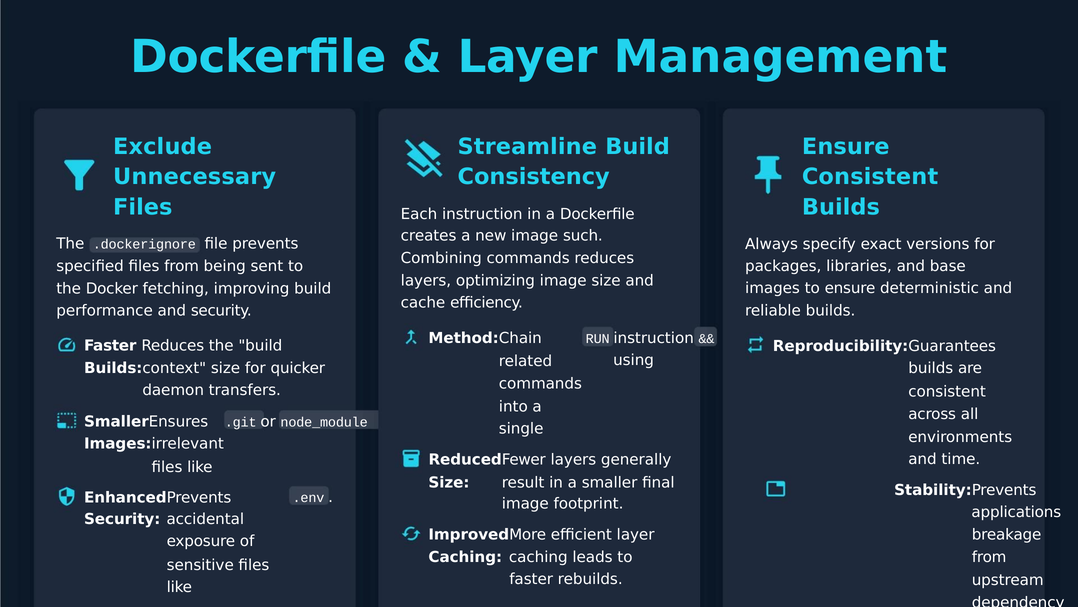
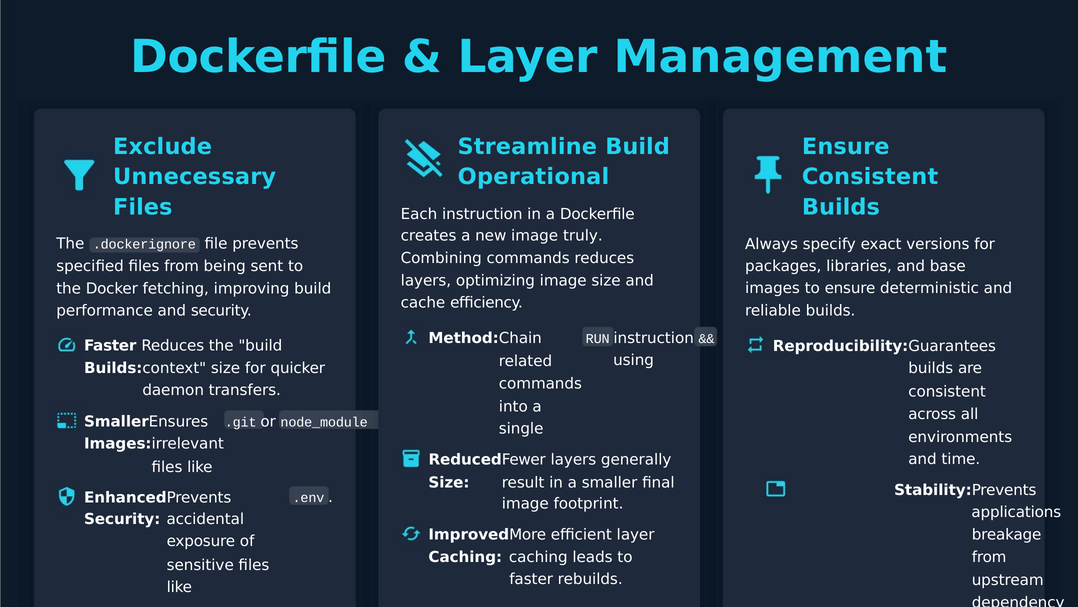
Consistency: Consistency -> Operational (534, 177)
such: such -> truly (583, 236)
